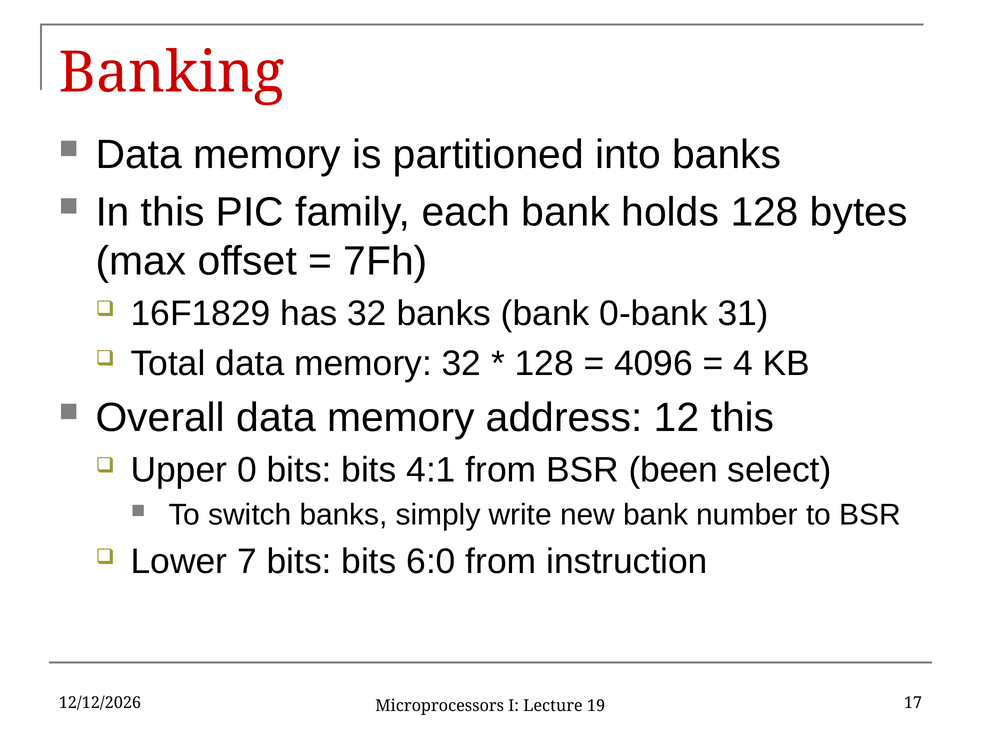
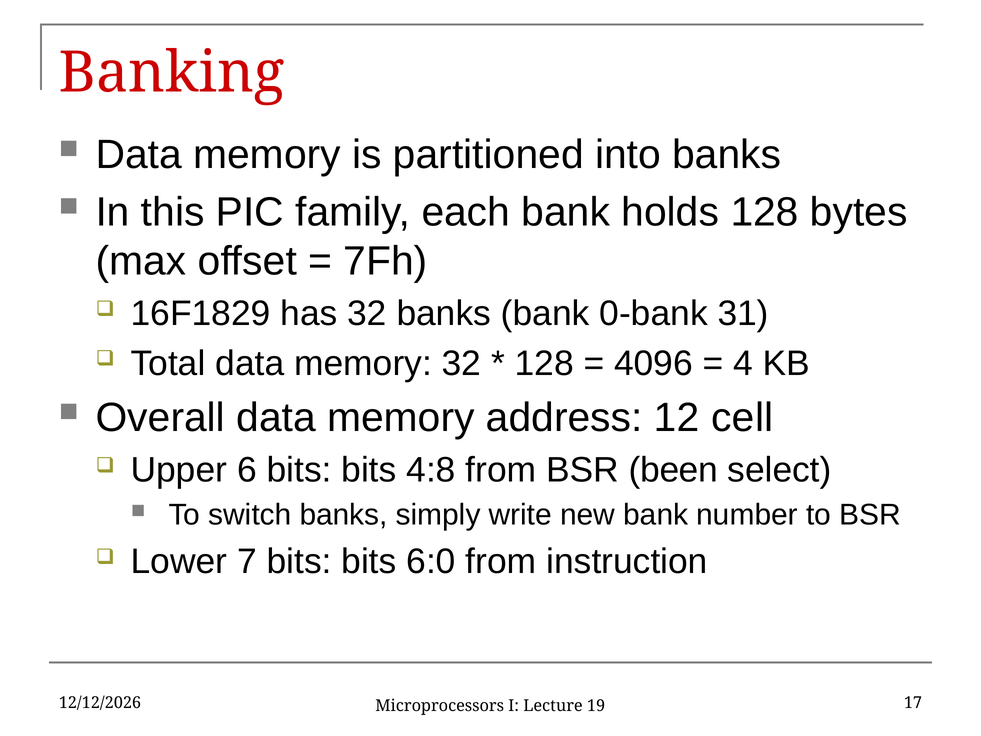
12 this: this -> cell (742, 418)
0: 0 -> 6 (247, 470)
4:1: 4:1 -> 4:8 (431, 470)
